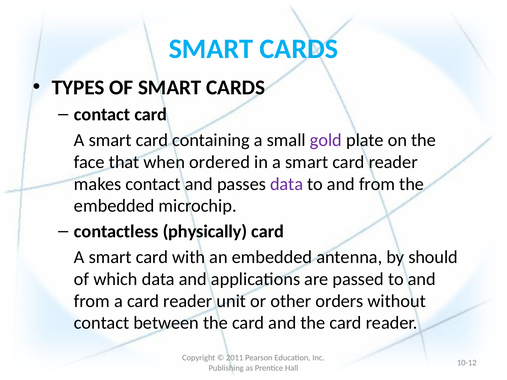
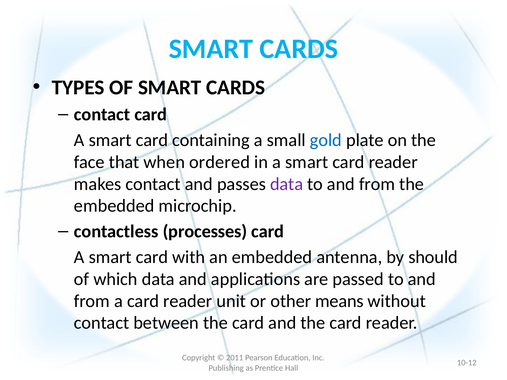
gold colour: purple -> blue (326, 140)
physically: physically -> processes (205, 232)
orders: orders -> means (339, 301)
